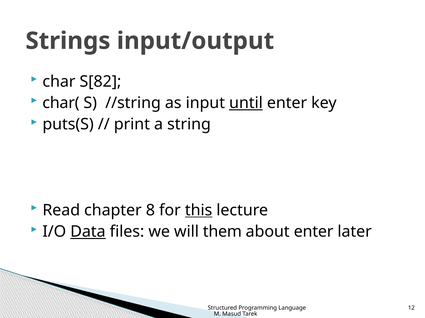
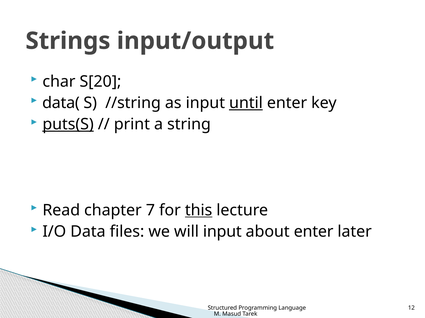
S[82: S[82 -> S[20 (100, 82)
char(: char( -> data( (61, 103)
puts(S underline: none -> present (68, 125)
8: 8 -> 7 (150, 211)
Data underline: present -> none (88, 232)
will them: them -> input (222, 232)
